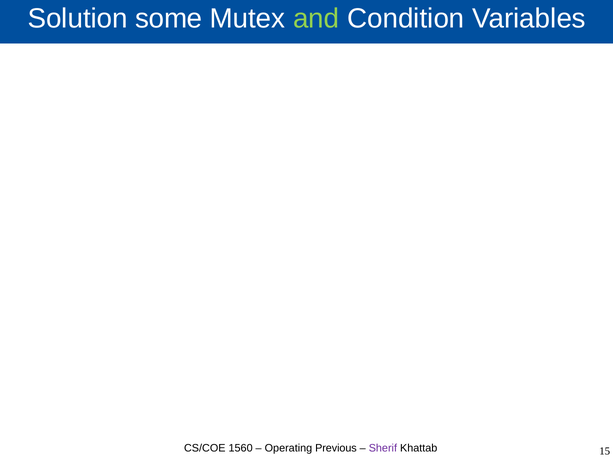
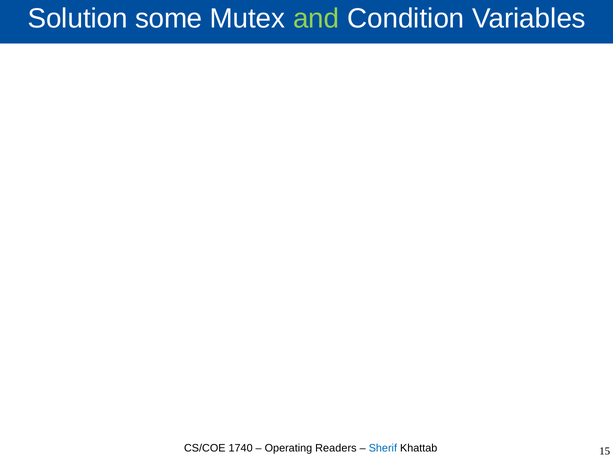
1560: 1560 -> 1740 (241, 448)
Previous: Previous -> Readers (336, 448)
Sherif colour: purple -> blue (383, 448)
